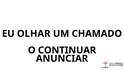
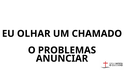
CONTINUAR: CONTINUAR -> PROBLEMAS (67, 50)
